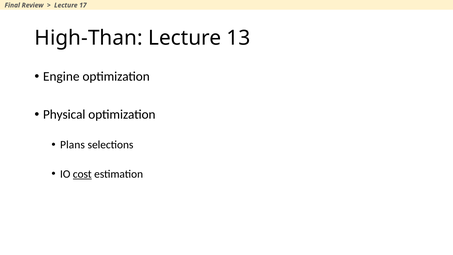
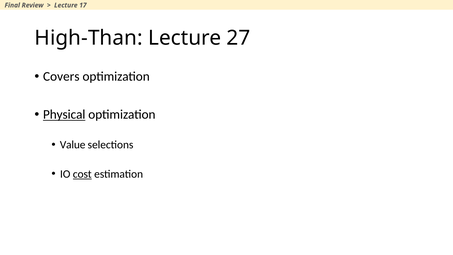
13: 13 -> 27 (238, 38)
Engine: Engine -> Covers (61, 77)
Physical underline: none -> present (64, 114)
Plans: Plans -> Value (73, 145)
